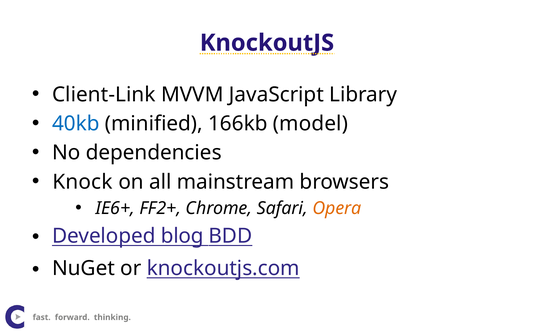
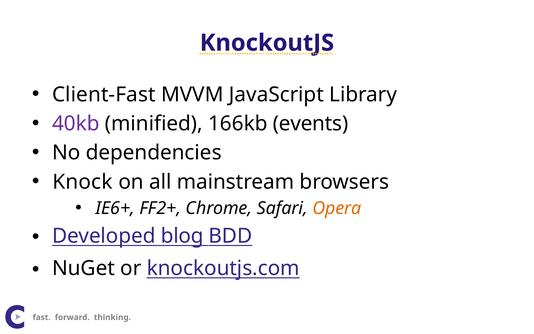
Client-Link: Client-Link -> Client-Fast (104, 94)
40kb colour: blue -> purple (76, 124)
model: model -> events (311, 124)
